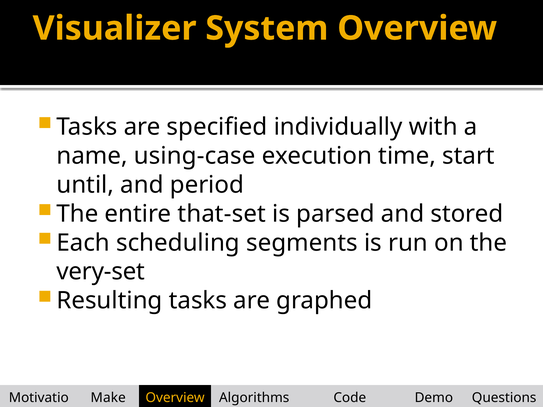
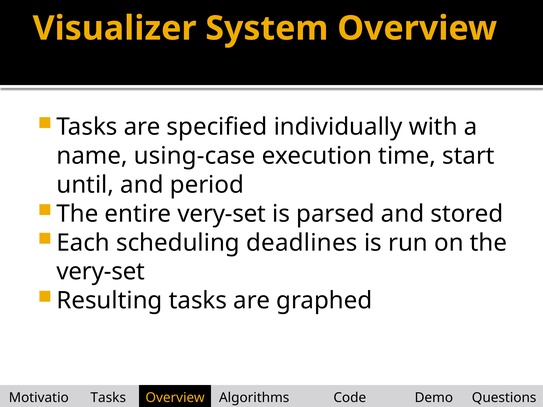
entire that-set: that-set -> very-set (222, 214)
segments: segments -> deadlines (302, 243)
Make: Make -> Tasks (108, 398)
